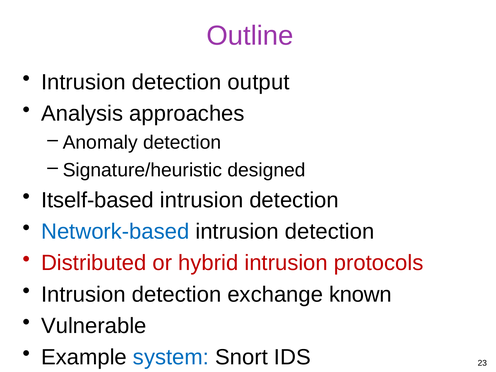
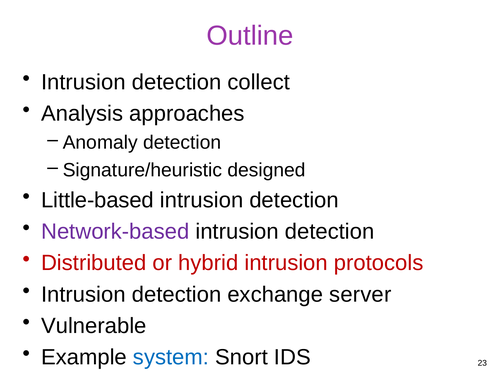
output: output -> collect (259, 82)
Itself-based: Itself-based -> Little-based (98, 200)
Network-based colour: blue -> purple (115, 232)
known: known -> server (360, 294)
